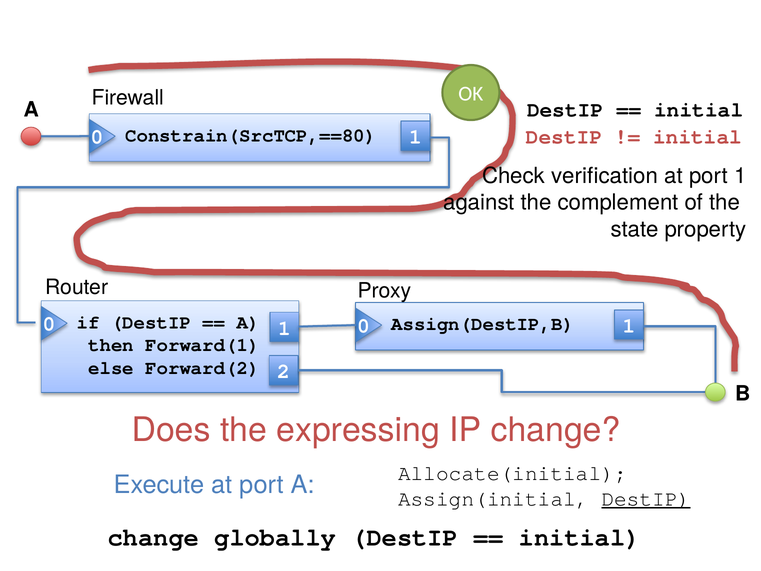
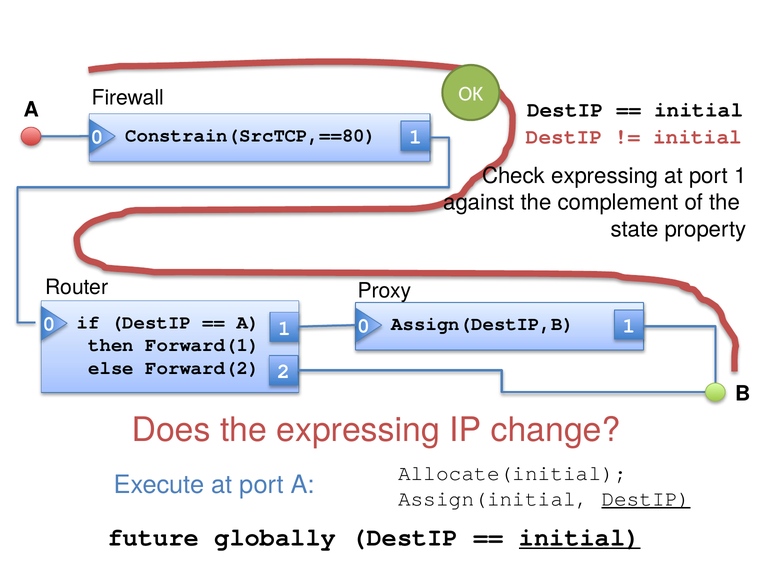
Check verification: verification -> expressing (605, 176)
change: change -> future (153, 537)
initial underline: none -> present (580, 537)
